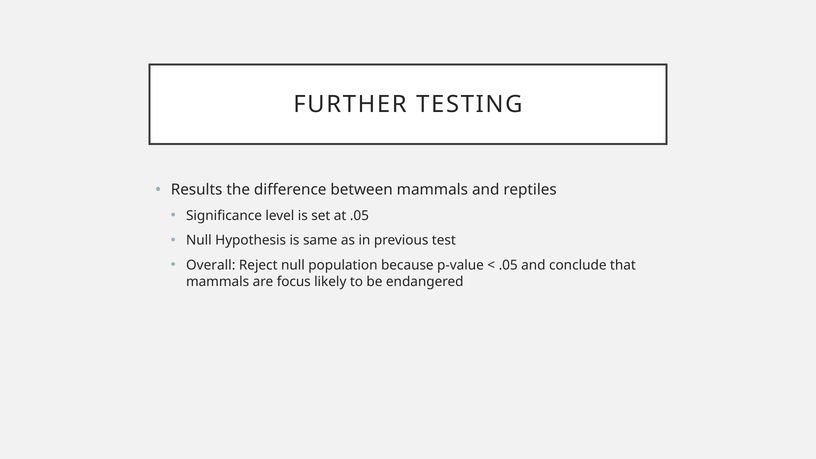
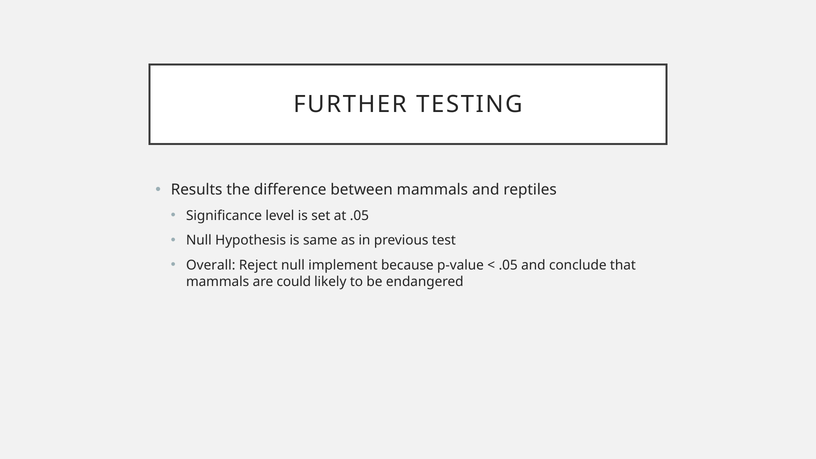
population: population -> implement (343, 265)
focus: focus -> could (294, 282)
